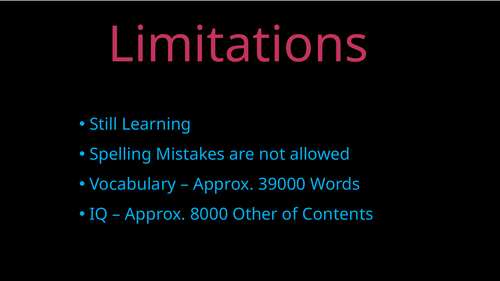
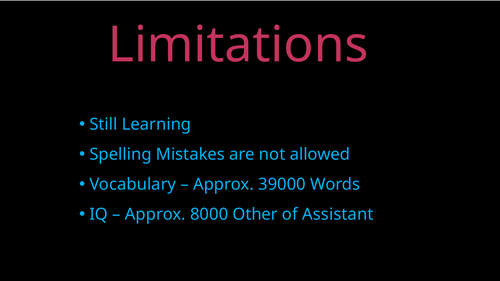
Contents: Contents -> Assistant (338, 215)
